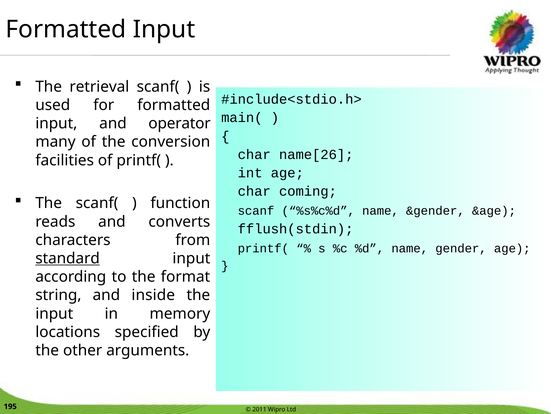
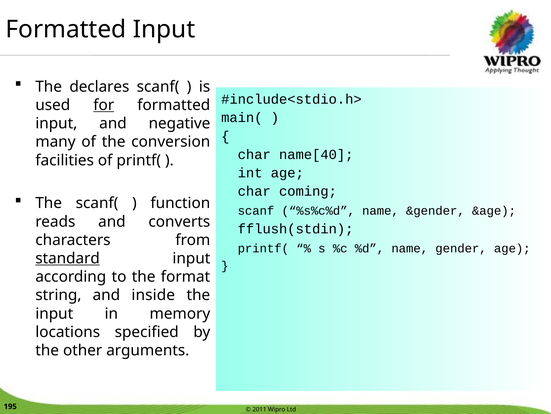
retrieval: retrieval -> declares (99, 86)
for underline: none -> present (104, 105)
operator: operator -> negative (179, 123)
name[26: name[26 -> name[40 (316, 154)
